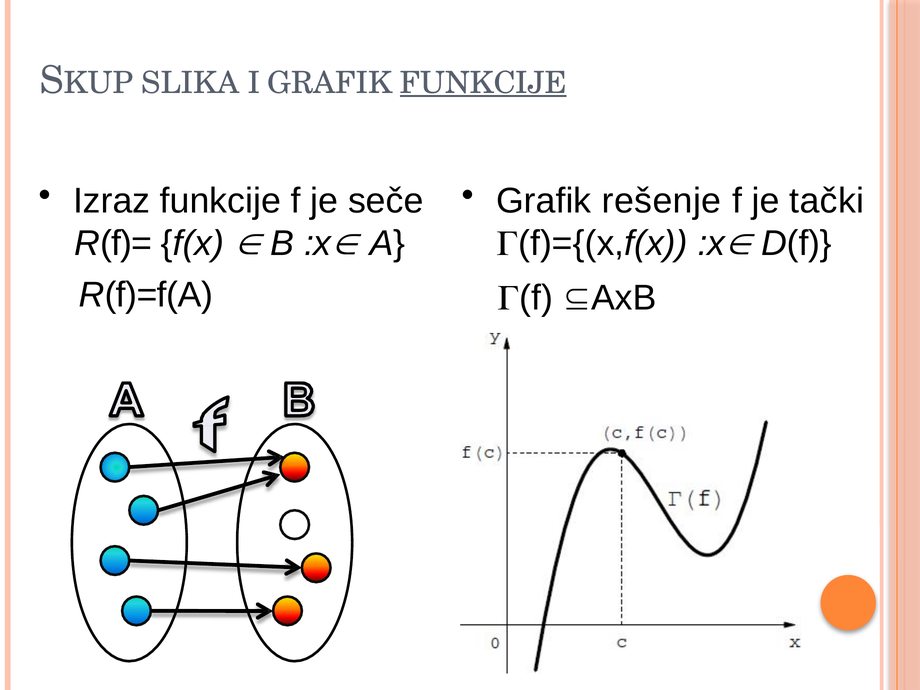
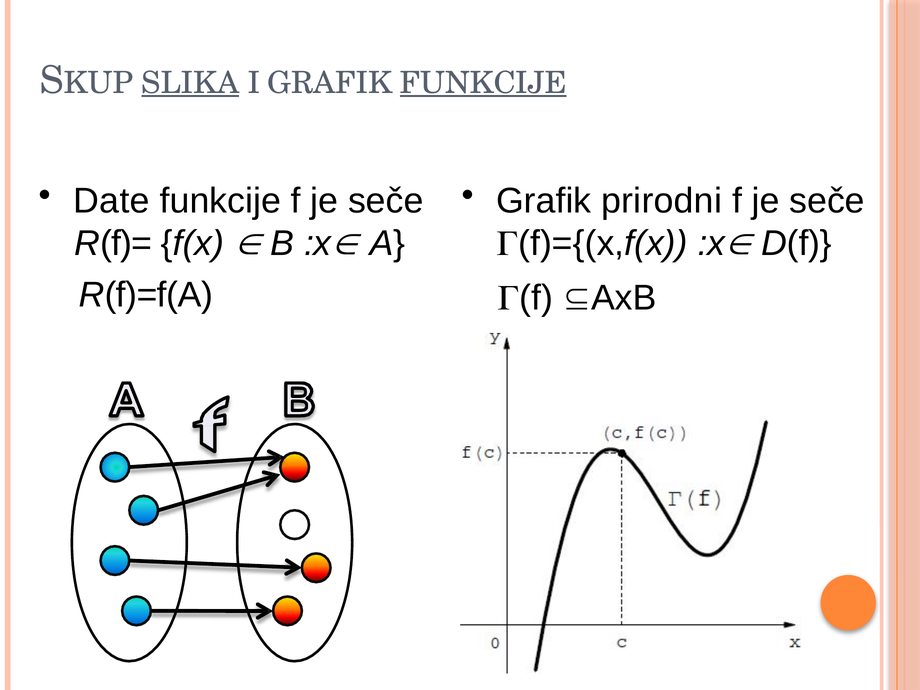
SLIKA underline: none -> present (190, 83)
Izraz: Izraz -> Date (111, 201)
rešenje: rešenje -> prirodni (662, 201)
tački: tački -> seče (827, 201)
